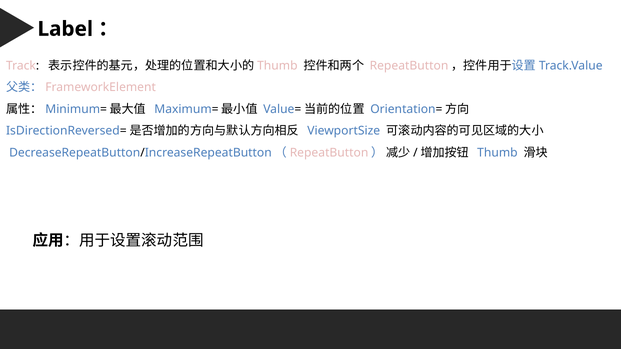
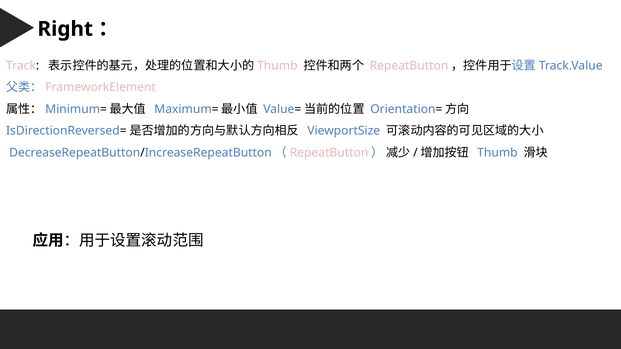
Label: Label -> Right (65, 29)
